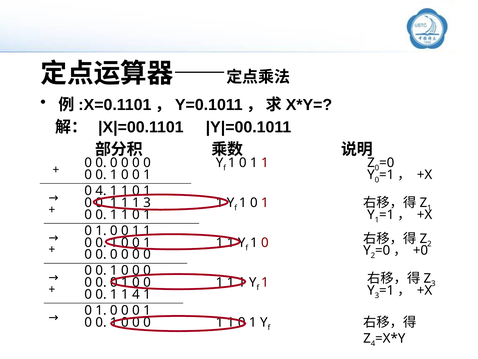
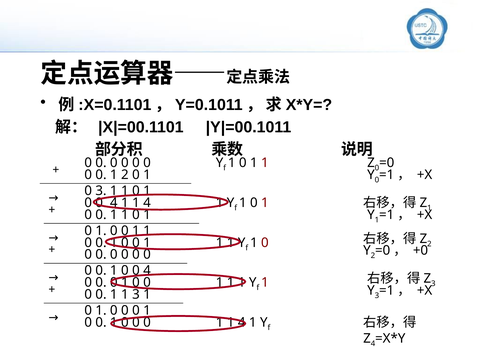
0: 0 -> 2 (125, 175)
0 4: 4 -> 3 (101, 191)
1: 1 -> 4 (114, 202)
3: 3 -> 4 (147, 202)
0: 0 -> 4 (147, 270)
1 4: 4 -> 3 (136, 294)
0: 0 -> 4 (242, 322)
